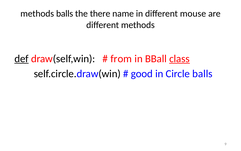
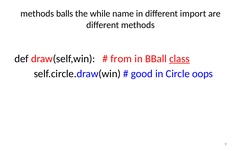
there: there -> while (100, 14)
mouse: mouse -> import (193, 14)
def underline: present -> none (22, 59)
Circle balls: balls -> oops (203, 74)
